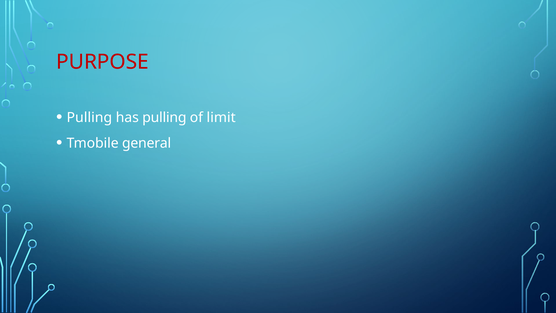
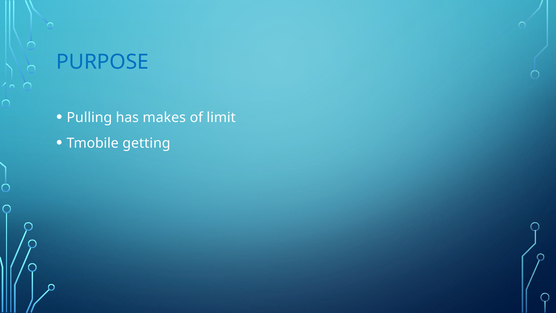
PURPOSE colour: red -> blue (103, 62)
has pulling: pulling -> makes (164, 117)
general: general -> getting (146, 143)
